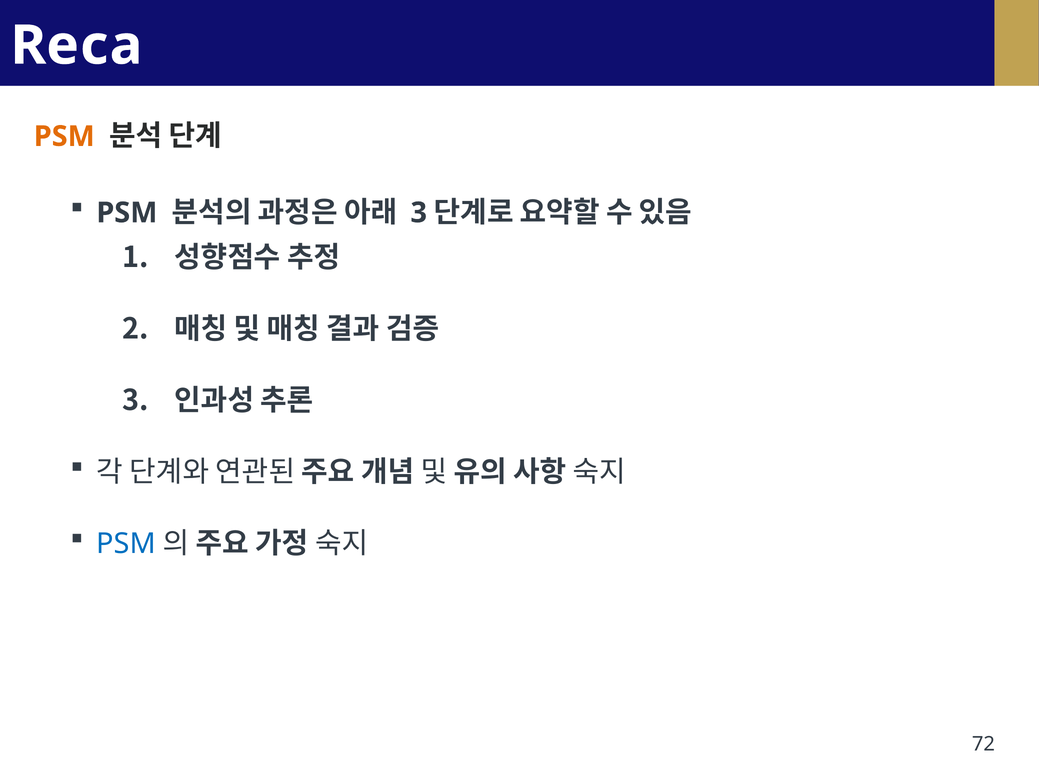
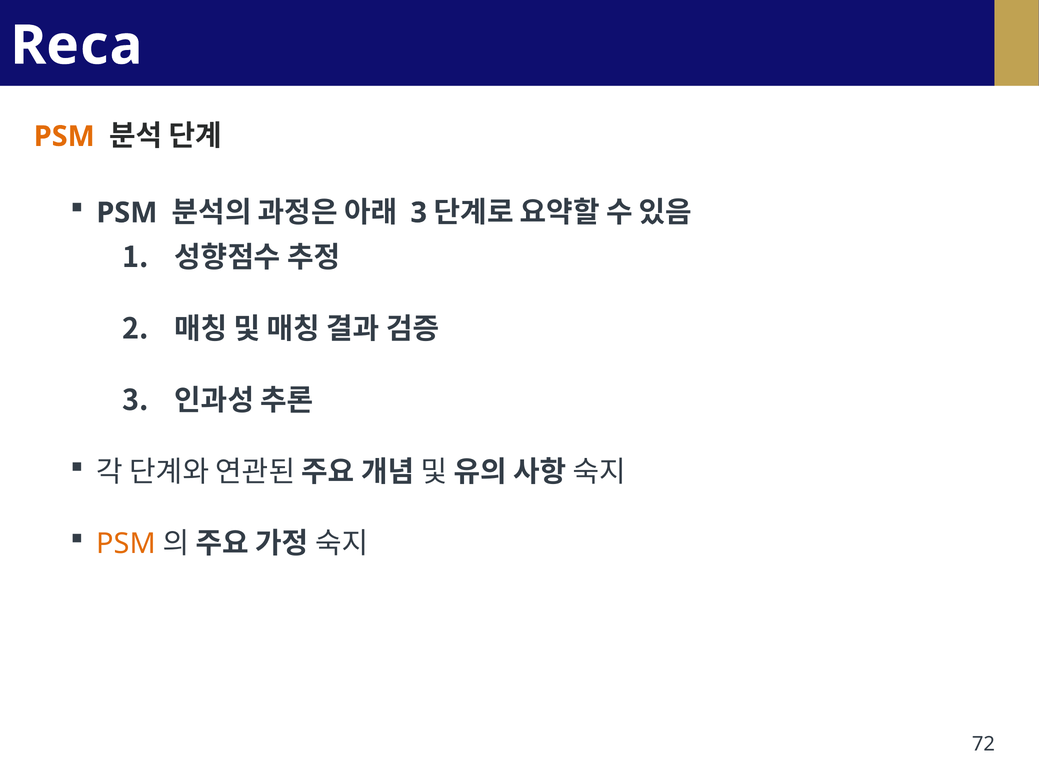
PSM colour: blue -> orange (126, 544)
